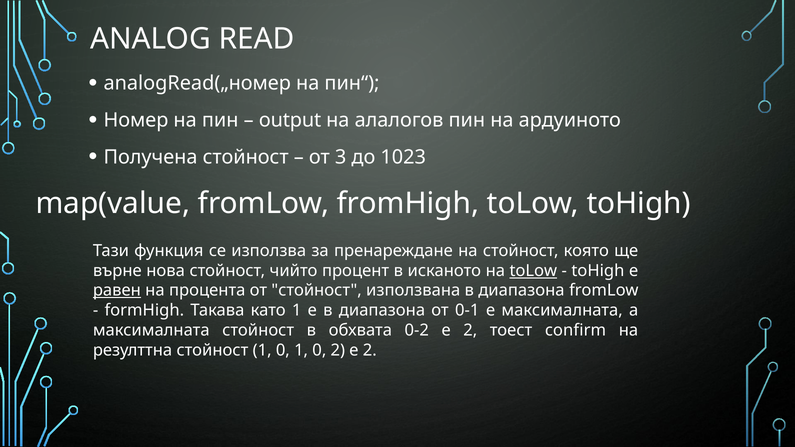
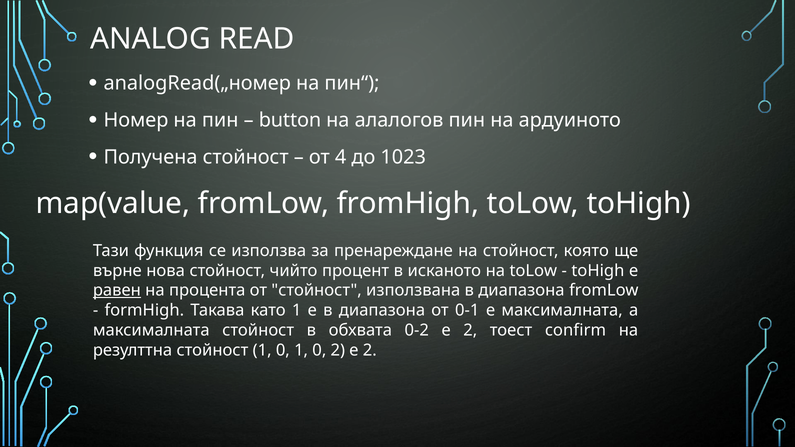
output: output -> button (290, 120)
3: 3 -> 4 (341, 157)
toLow underline: present -> none (533, 271)
